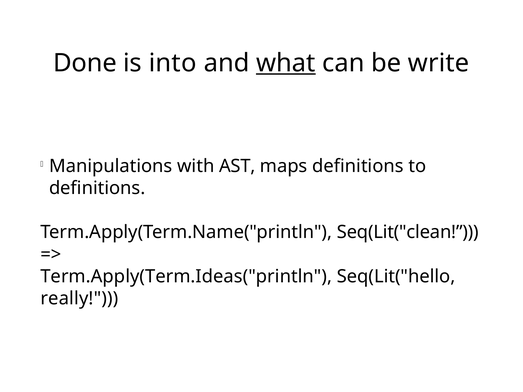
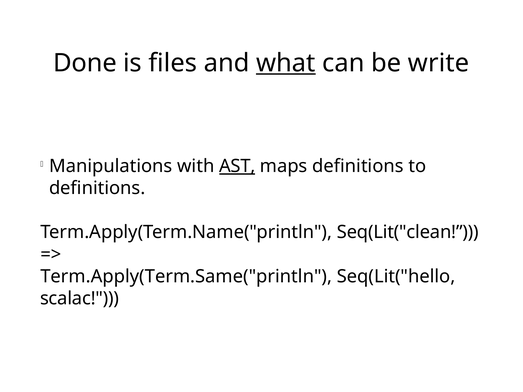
into: into -> files (173, 63)
AST underline: none -> present (237, 166)
Term.Apply(Term.Ideas("println: Term.Apply(Term.Ideas("println -> Term.Apply(Term.Same("println (186, 277)
really: really -> scalac (80, 299)
